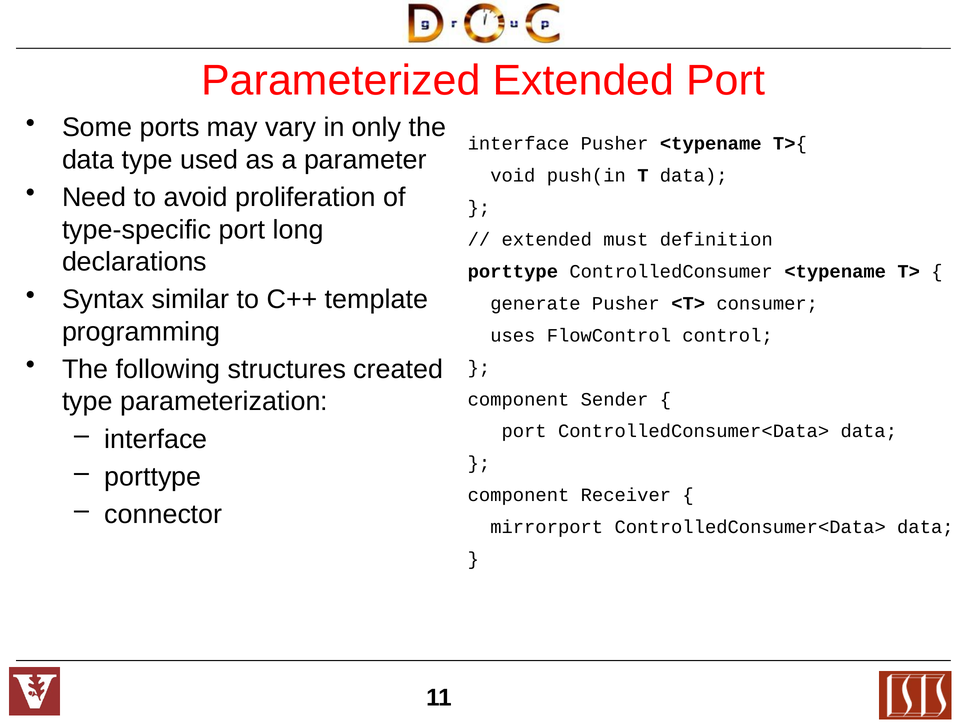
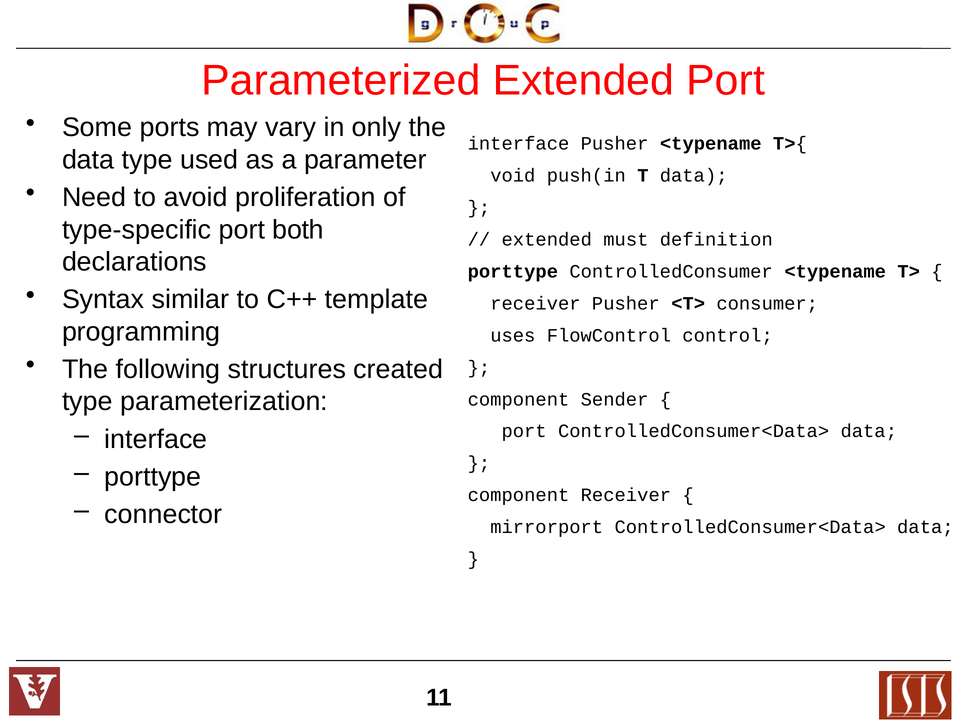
long: long -> both (298, 230)
generate: generate -> receiver (535, 303)
